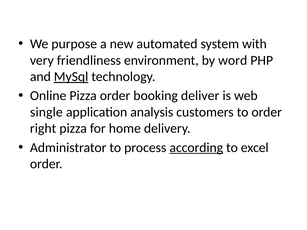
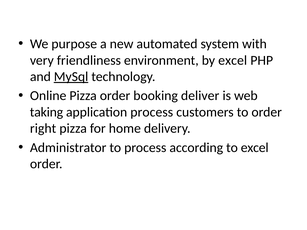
by word: word -> excel (233, 60)
single: single -> taking (46, 112)
application analysis: analysis -> process (152, 112)
according underline: present -> none (196, 148)
